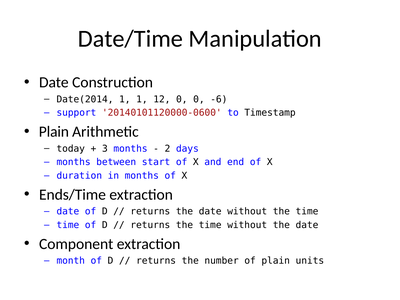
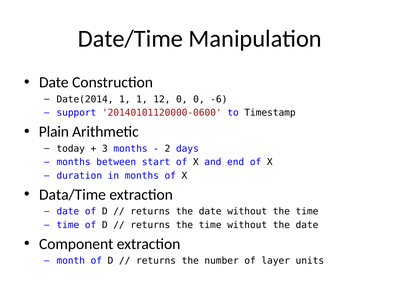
Ends/Time: Ends/Time -> Data/Time (72, 195)
of plain: plain -> layer (276, 261)
